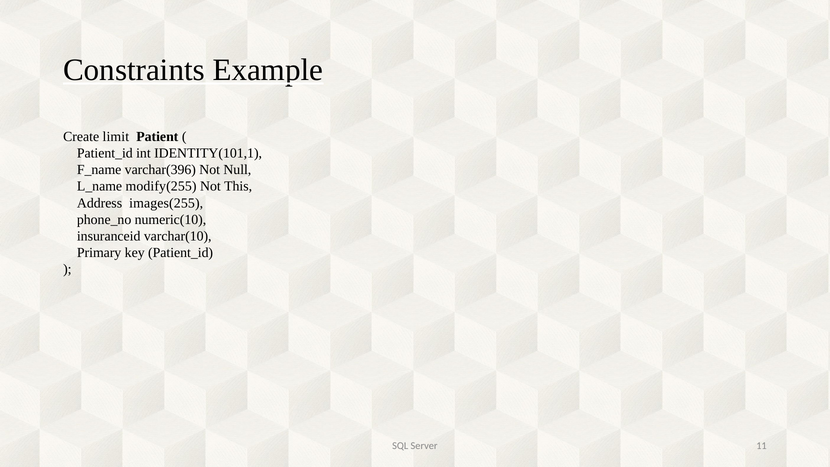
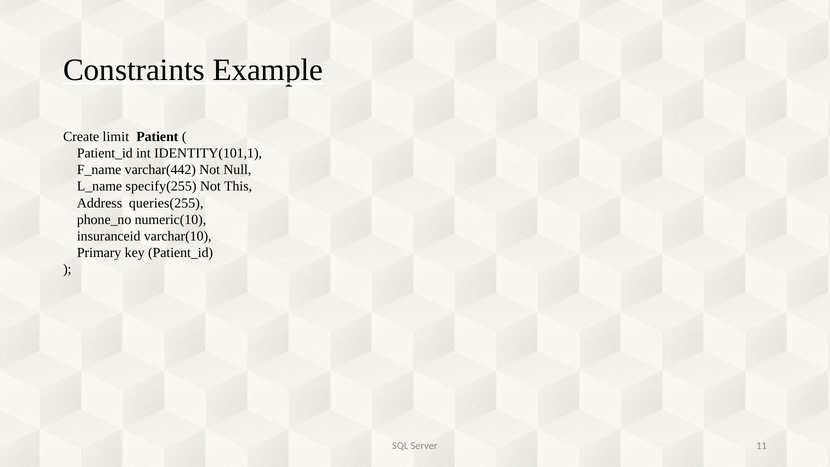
varchar(396: varchar(396 -> varchar(442 (160, 170)
modify(255: modify(255 -> specify(255 (161, 186)
images(255: images(255 -> queries(255 (166, 203)
